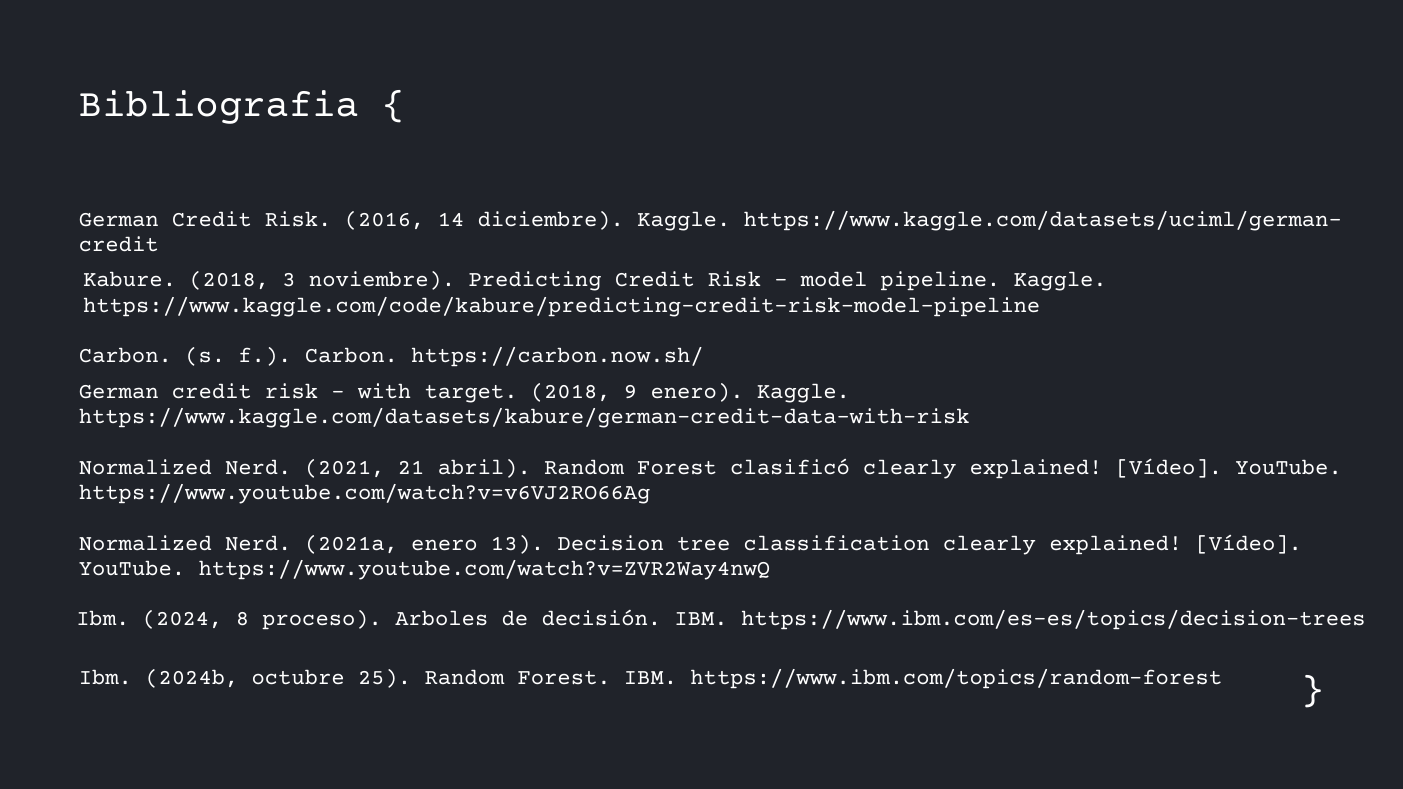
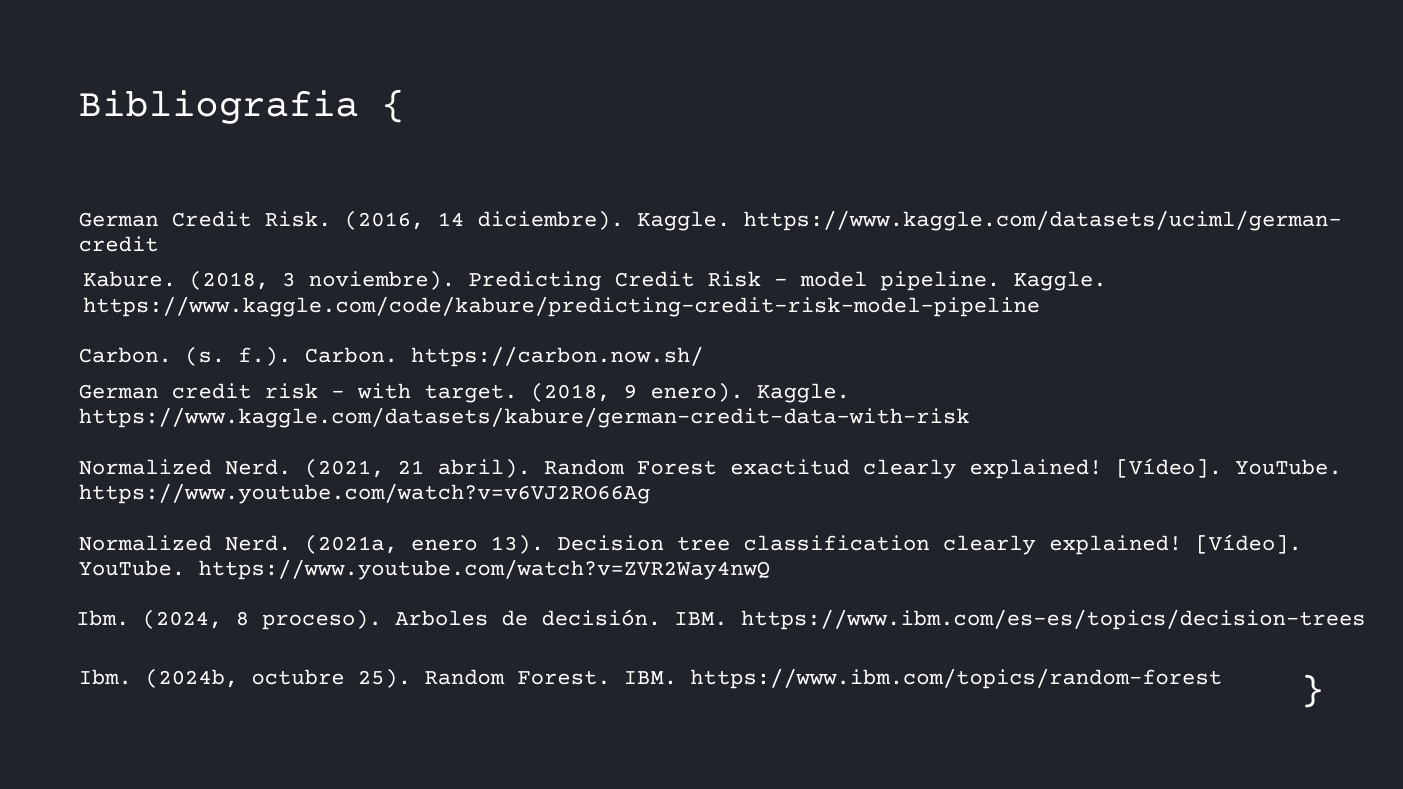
clasificó: clasificó -> exactitud (790, 467)
